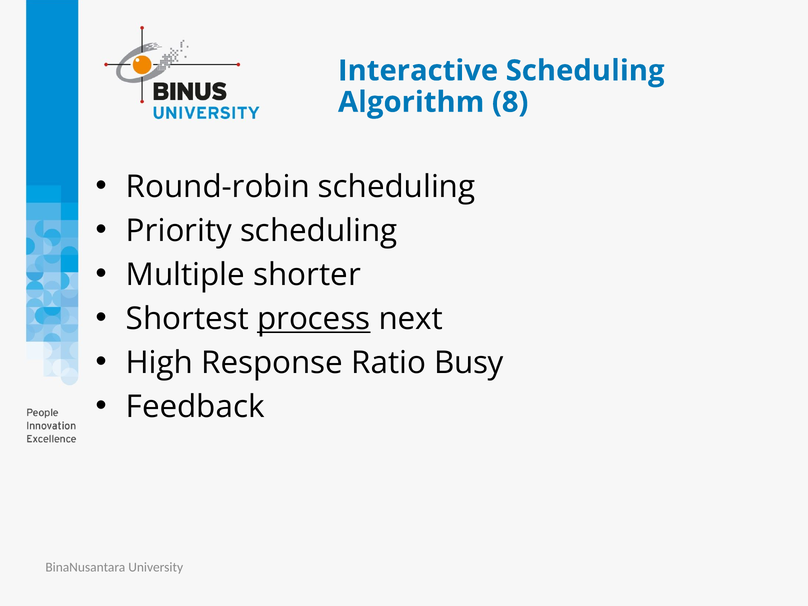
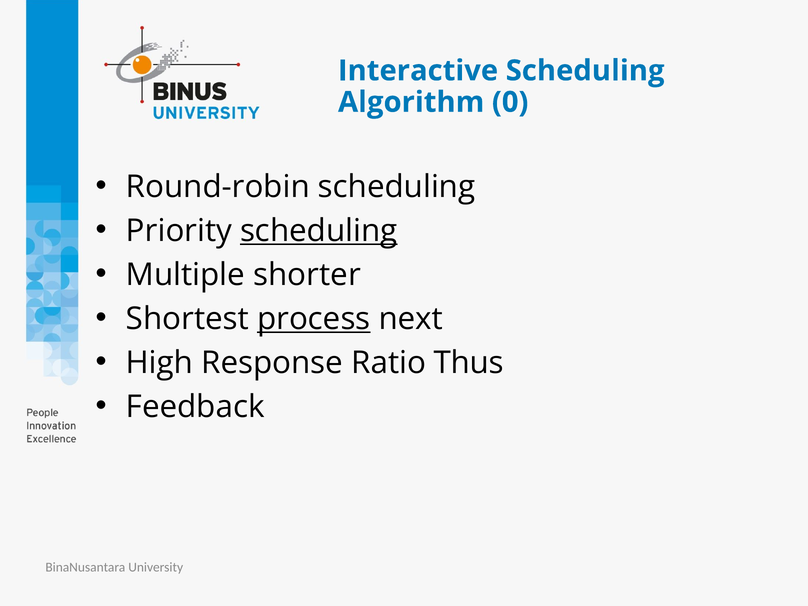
8: 8 -> 0 (510, 102)
scheduling underline: none -> present (319, 231)
Busy: Busy -> Thus (469, 363)
